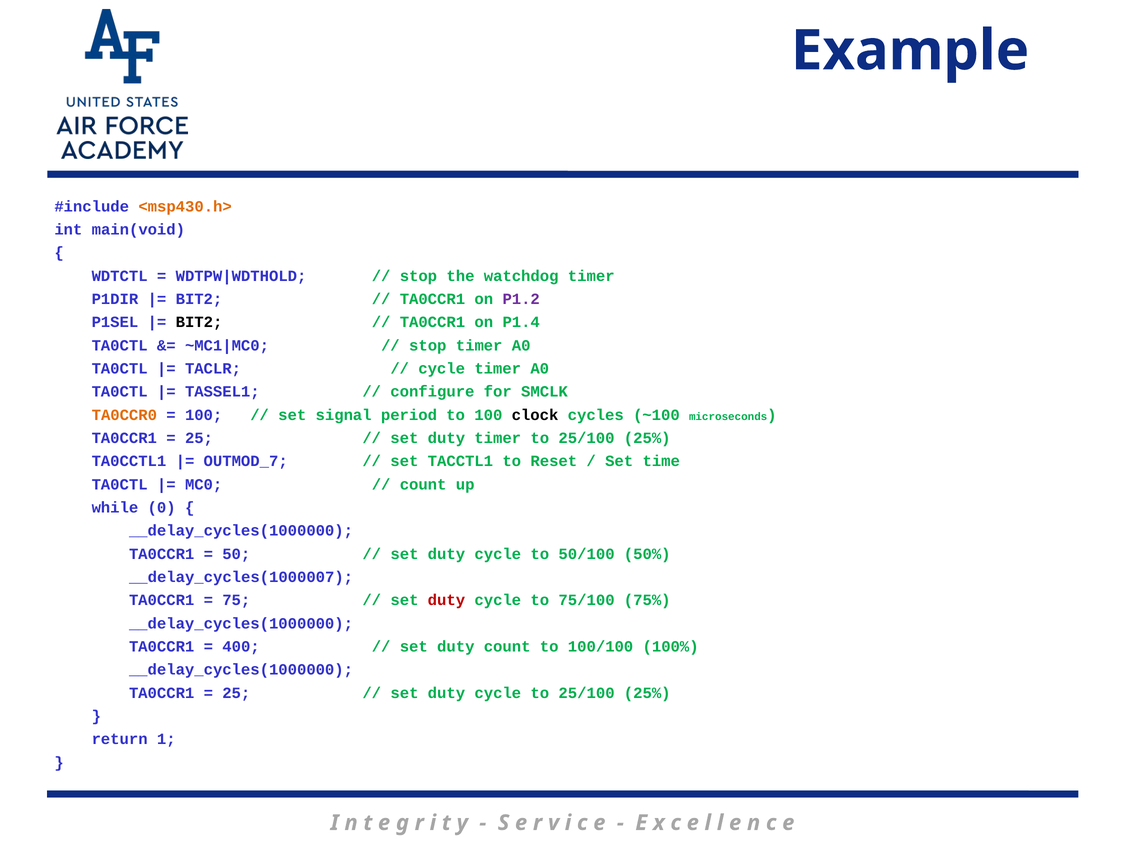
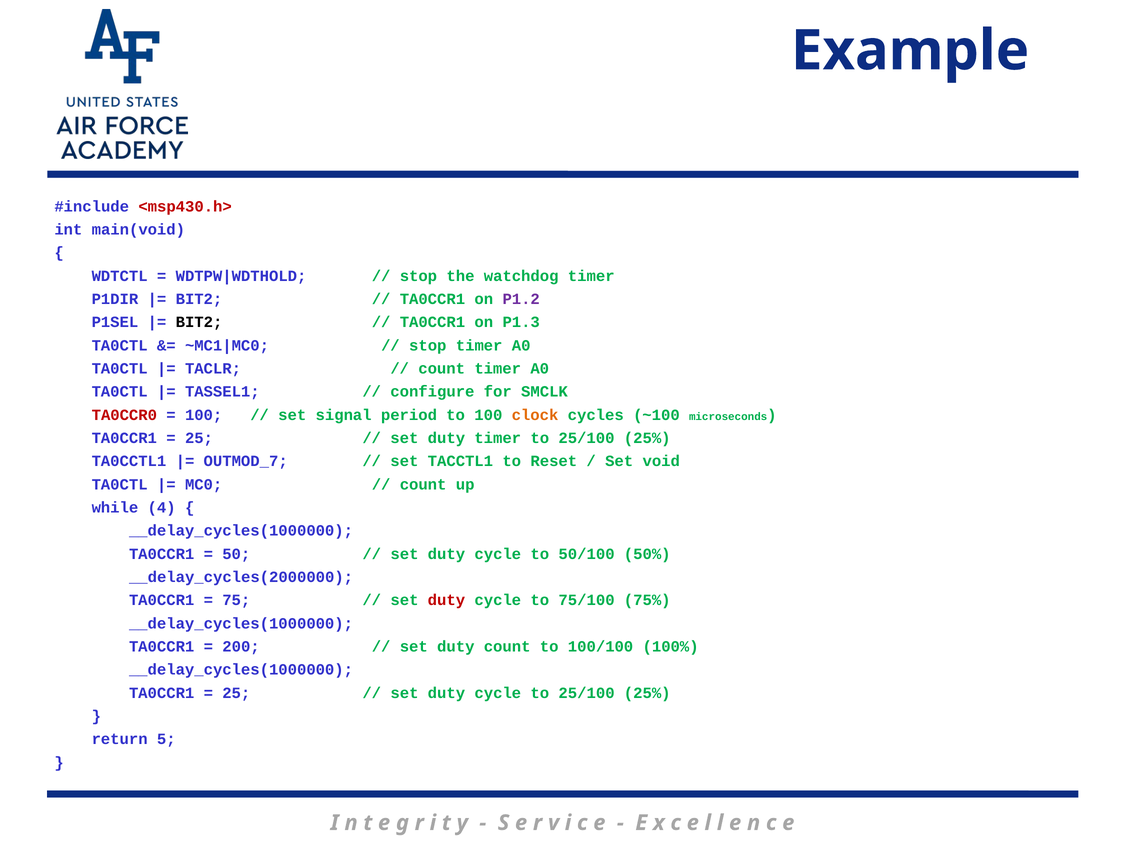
<msp430.h> colour: orange -> red (185, 206)
P1.4: P1.4 -> P1.3 (521, 322)
cycle: cycle -> count (442, 368)
TA0CCR0 colour: orange -> red (124, 415)
clock colour: black -> orange (535, 415)
time: time -> void (661, 461)
0: 0 -> 4 (162, 507)
__delay_cycles(1000007: __delay_cycles(1000007 -> __delay_cycles(2000000 (241, 577)
400: 400 -> 200 (241, 646)
1: 1 -> 5 (166, 739)
